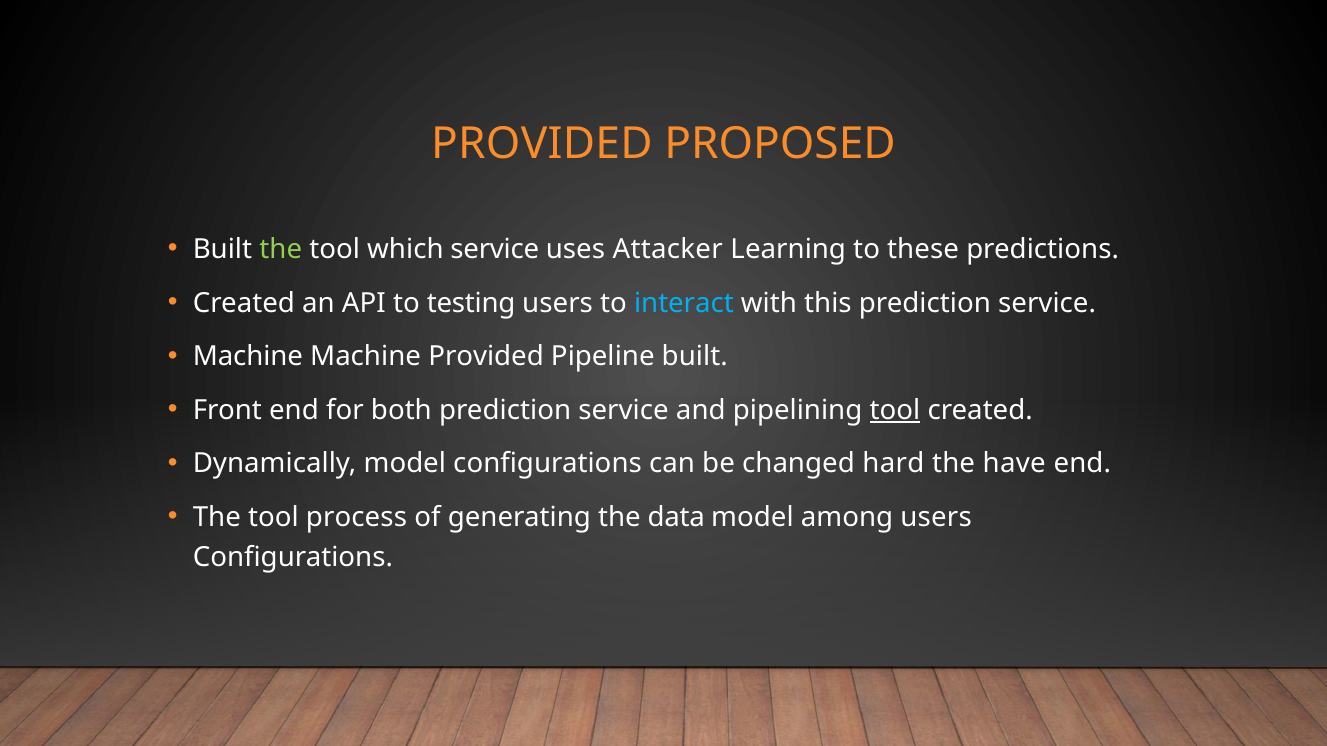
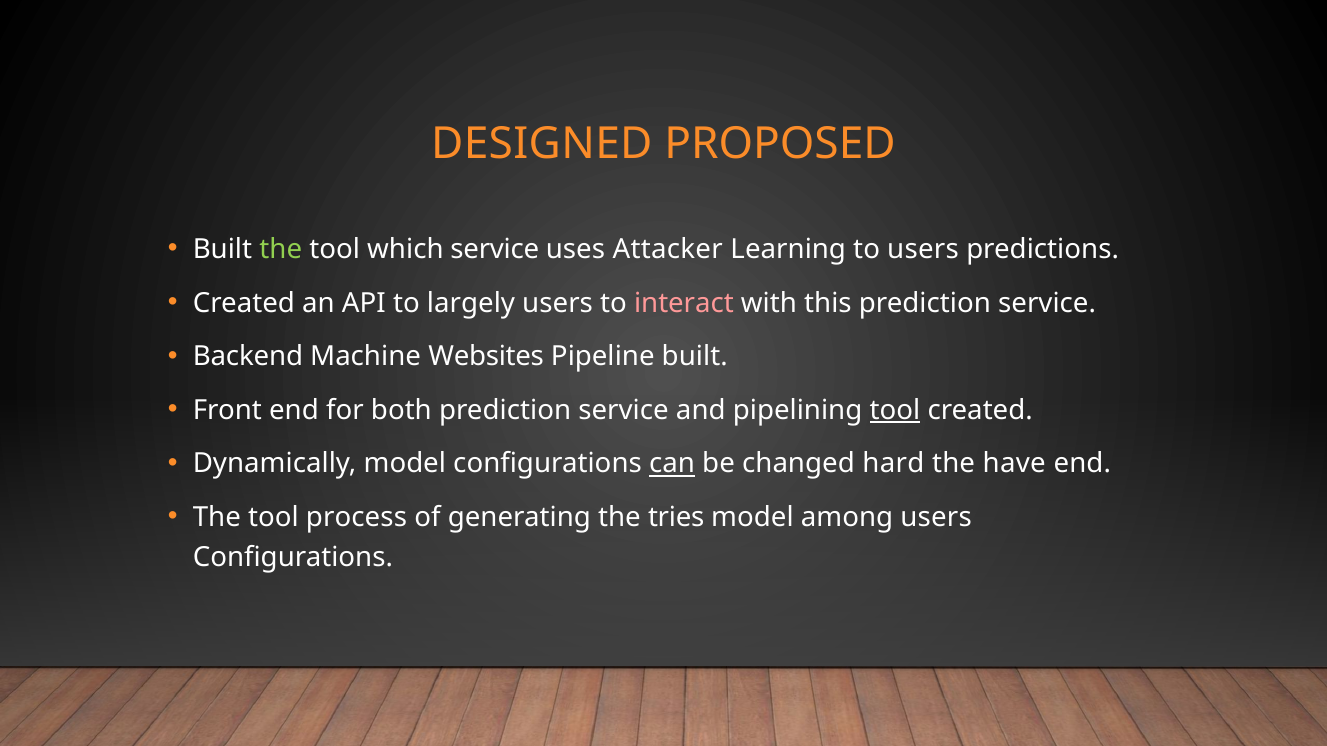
PROVIDED: PROVIDED -> DESIGNED (542, 144)
to these: these -> users (923, 250)
testing: testing -> largely (471, 303)
interact colour: light blue -> pink (684, 303)
Machine: Machine -> Backend (248, 357)
Machine Provided: Provided -> Websites (486, 357)
can underline: none -> present (672, 464)
data: data -> tries (676, 518)
